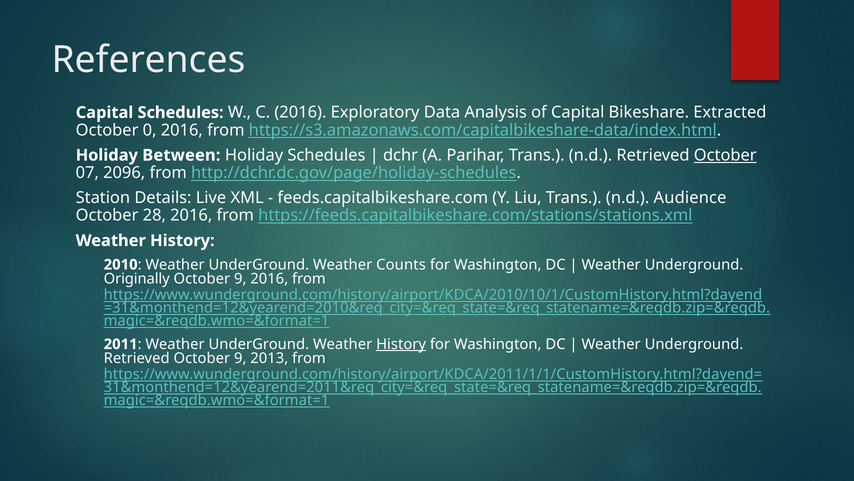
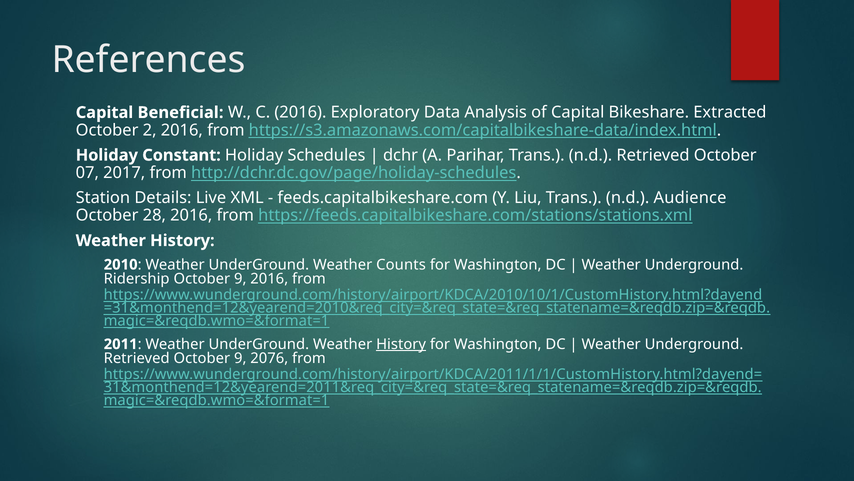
Capital Schedules: Schedules -> Beneficial (181, 112)
0: 0 -> 2 (150, 130)
Between: Between -> Constant (182, 155)
October underline: present -> none (725, 155)
2096: 2096 -> 2017 (124, 173)
Originally: Originally -> Ridership (137, 279)
2013: 2013 -> 2076 (269, 358)
